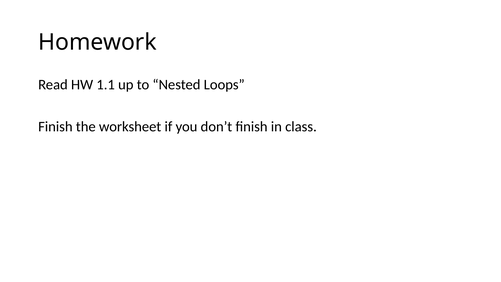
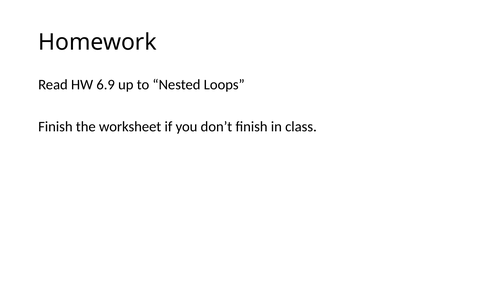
1.1: 1.1 -> 6.9 (106, 85)
